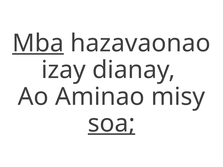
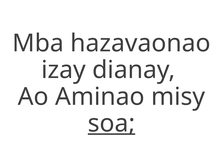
Mba underline: present -> none (38, 43)
